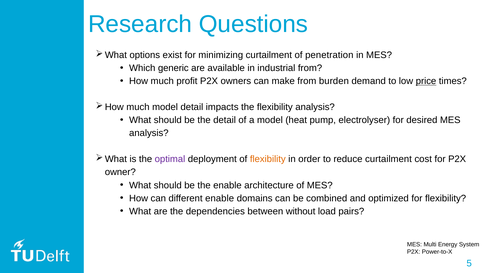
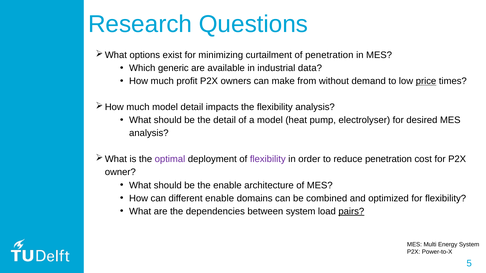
industrial from: from -> data (310, 68)
burden: burden -> without (334, 81)
flexibility colour: orange -> purple (268, 159)
reduce curtailment: curtailment -> penetration (389, 159)
between without: without -> system (301, 212)
pairs underline: none -> present (351, 212)
